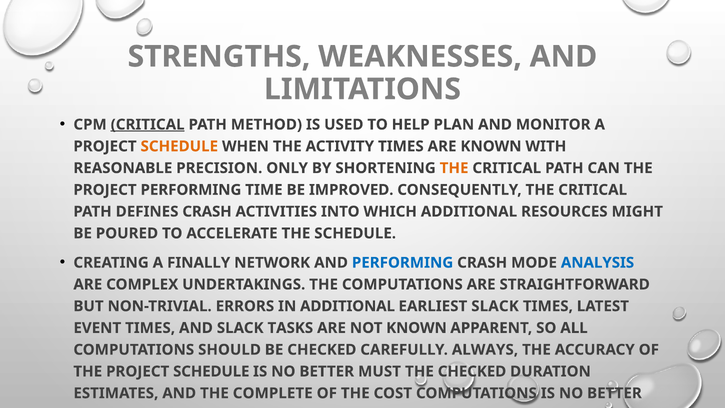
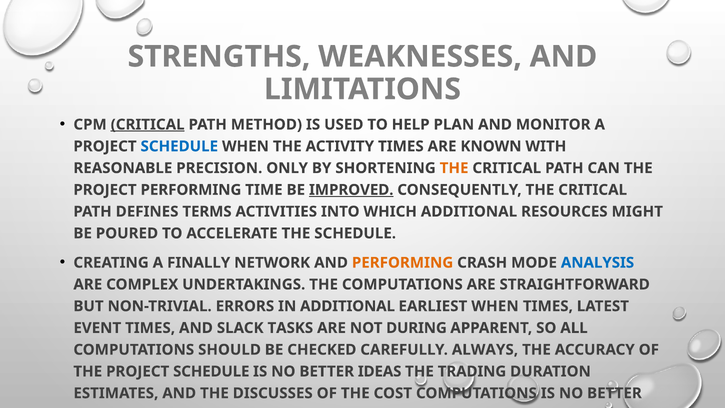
SCHEDULE colour: orange -> blue (179, 146)
IMPROVED underline: none -> present (351, 190)
DEFINES CRASH: CRASH -> TERMS (207, 212)
PERFORMING colour: blue -> orange (403, 263)
EARLIEST SLACK: SLACK -> WHEN (495, 306)
NOT KNOWN: KNOWN -> DURING (416, 328)
MUST: MUST -> IDEAS (380, 371)
THE CHECKED: CHECKED -> TRADING (472, 371)
COMPLETE: COMPLETE -> DISCUSSES (273, 393)
